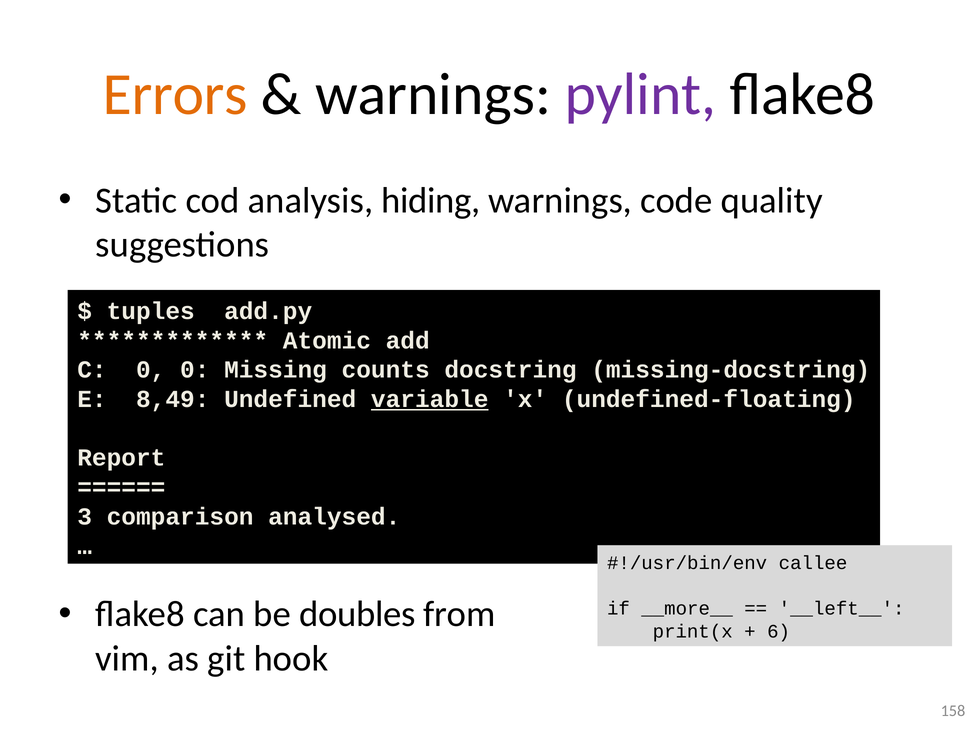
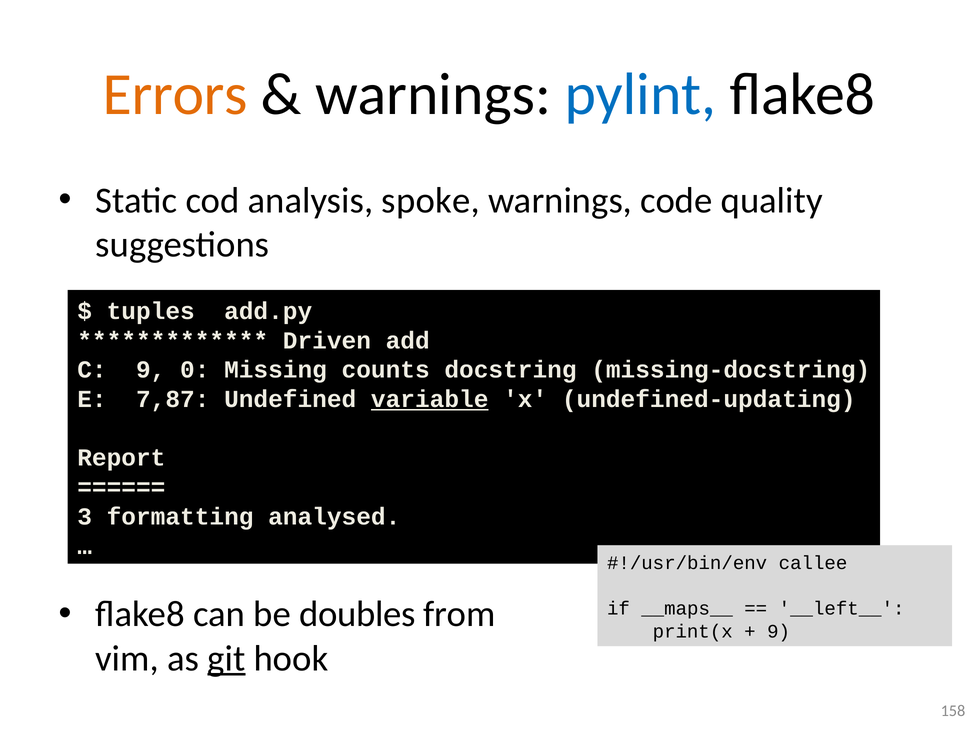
pylint colour: purple -> blue (640, 95)
hiding: hiding -> spoke (431, 201)
Atomic: Atomic -> Driven (327, 341)
C 0: 0 -> 9 (151, 370)
8,49: 8,49 -> 7,87 (173, 399)
undefined-floating: undefined-floating -> undefined-updating (709, 399)
comparison: comparison -> formatting (180, 517)
__more__: __more__ -> __maps__ (687, 609)
6: 6 -> 9 (779, 632)
git underline: none -> present (226, 659)
